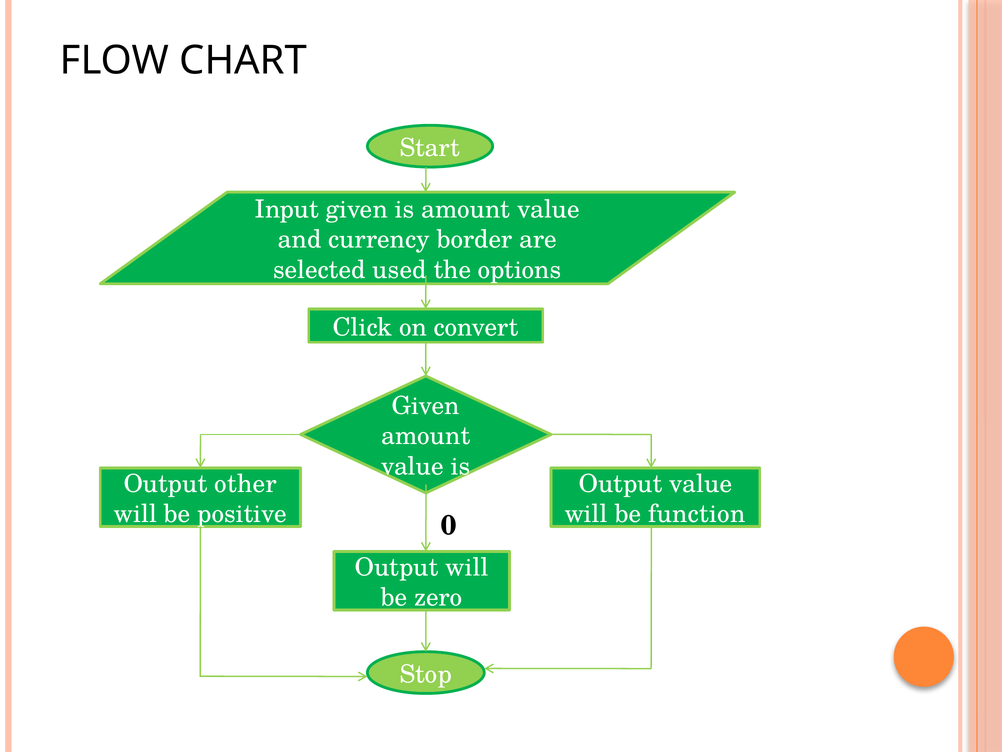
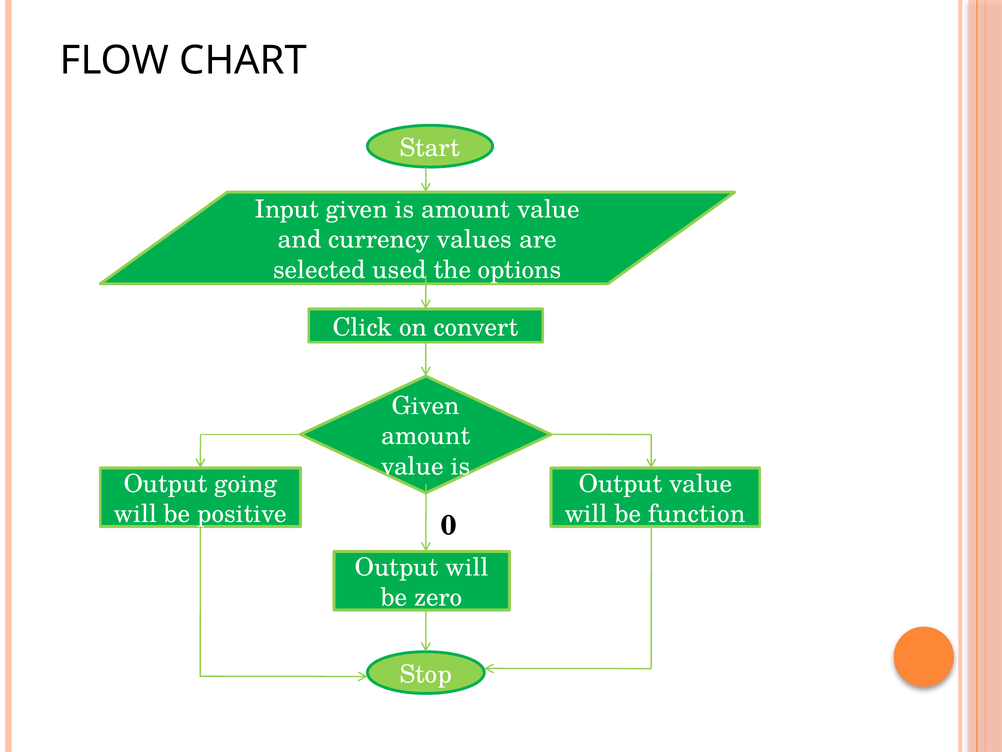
border: border -> values (474, 240)
other: other -> going (246, 484)
